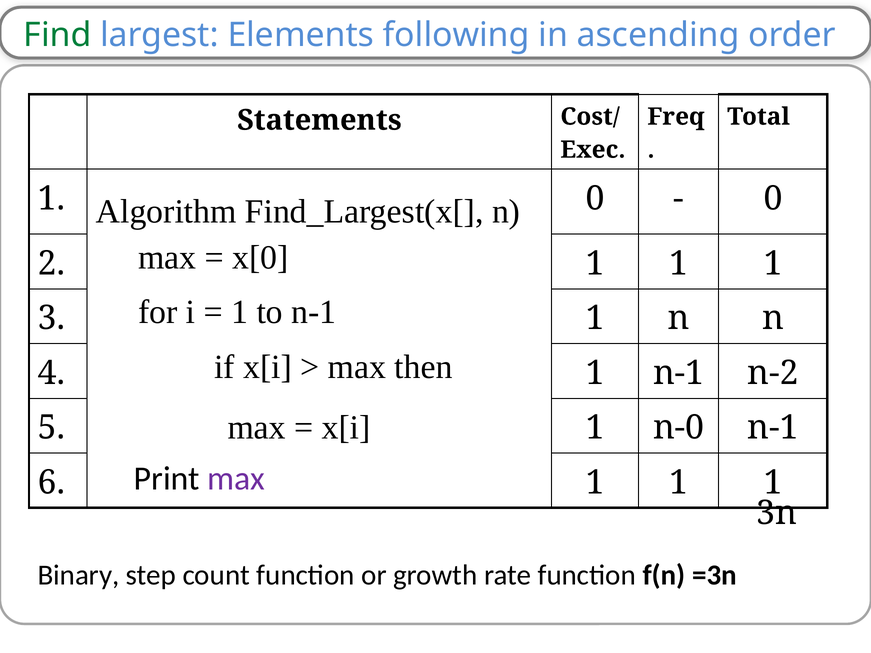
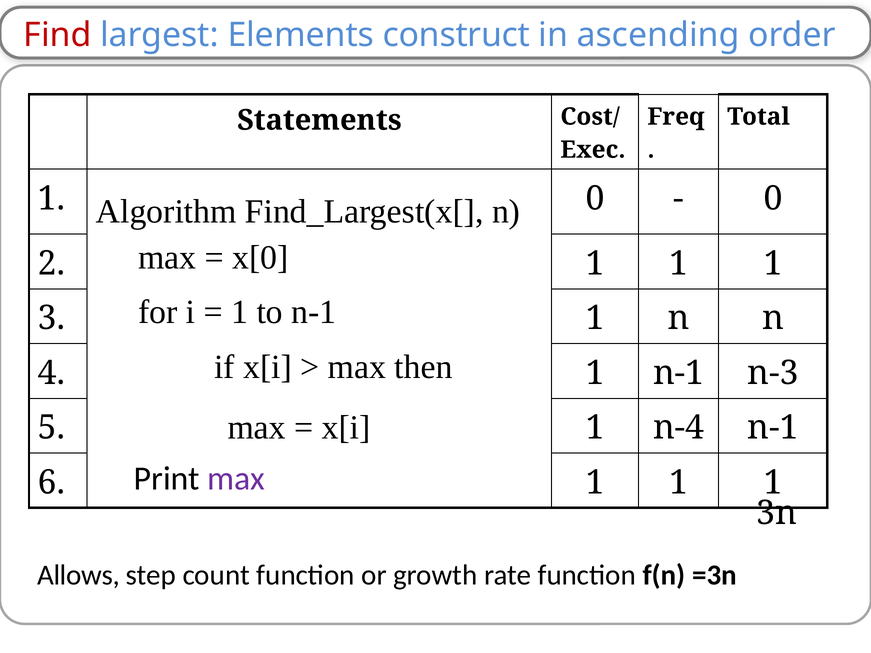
Find colour: green -> red (57, 35)
following: following -> construct (456, 35)
n-2: n-2 -> n-3 (773, 373)
n-0: n-0 -> n-4 (679, 428)
Binary: Binary -> Allows (79, 575)
